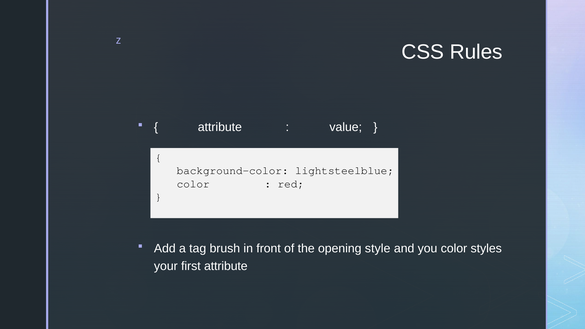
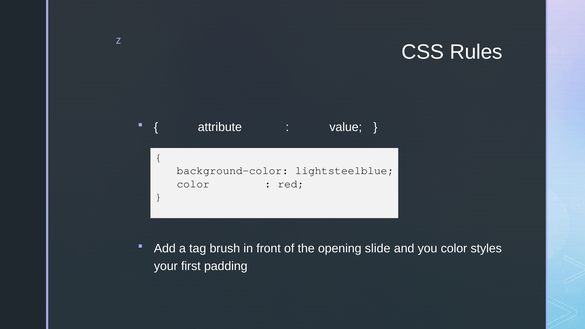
style: style -> slide (378, 249)
first attribute: attribute -> padding (226, 266)
